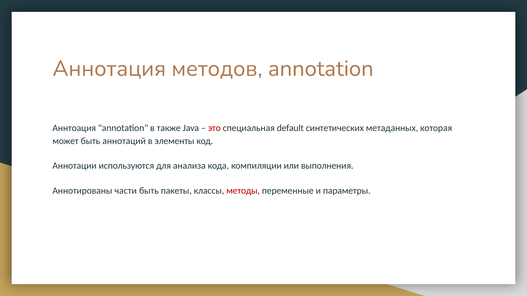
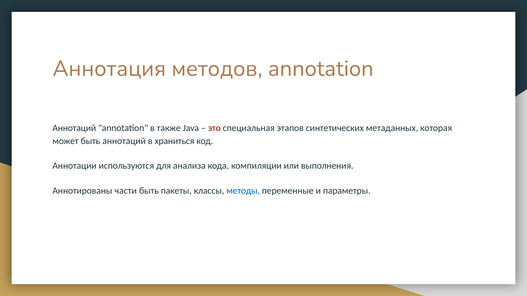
Аннтоация: Аннтоация -> Аннотаций (74, 128)
default: default -> этапов (290, 128)
элементы: элементы -> храниться (175, 141)
методы colour: red -> blue (243, 191)
